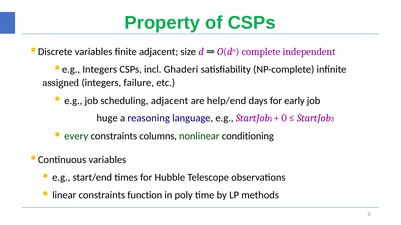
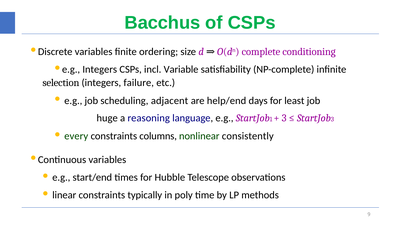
Property: Property -> Bacchus (162, 23)
finite adjacent: adjacent -> ordering (159, 52)
independent: independent -> conditioning (309, 52)
Ghaderi: Ghaderi -> Variable (181, 70)
assigned: assigned -> selection (61, 83)
early: early -> least (294, 101)
0: 0 -> 3 (284, 119)
conditioning: conditioning -> consistently (248, 136)
function: function -> typically (145, 196)
